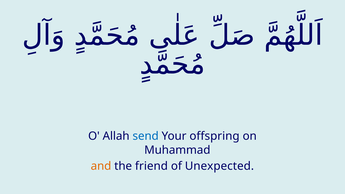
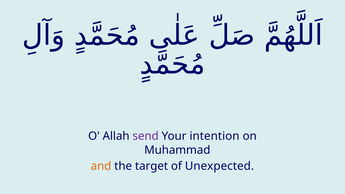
send colour: blue -> purple (146, 136)
offspring: offspring -> intention (214, 136)
friend: friend -> target (152, 166)
